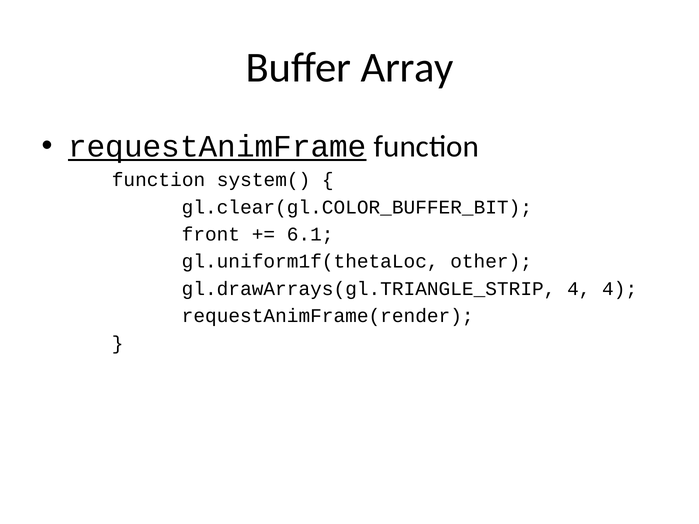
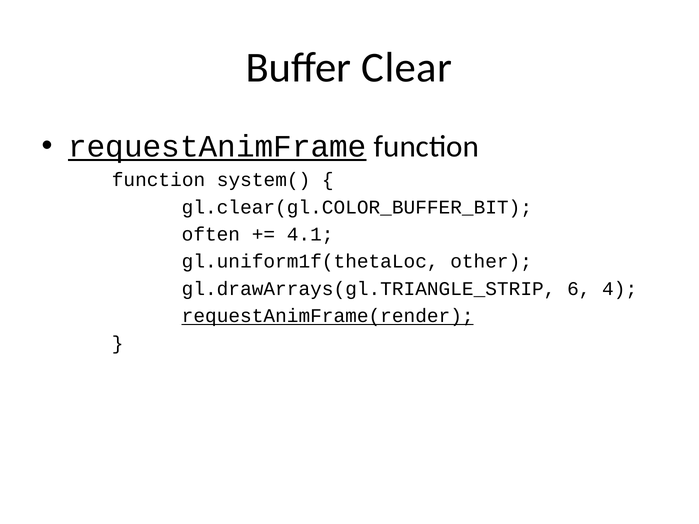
Array: Array -> Clear (407, 68)
front: front -> often (211, 234)
6.1: 6.1 -> 4.1 (310, 234)
gl.drawArrays(gl.TRIANGLE_STRIP 4: 4 -> 6 (579, 289)
requestAnimFrame(render underline: none -> present (328, 316)
